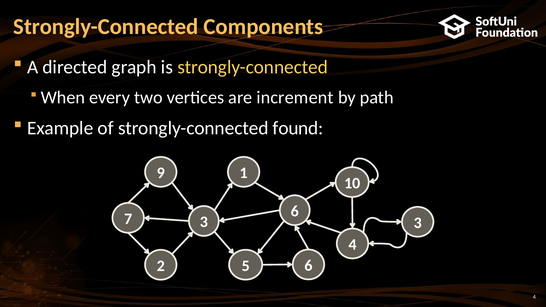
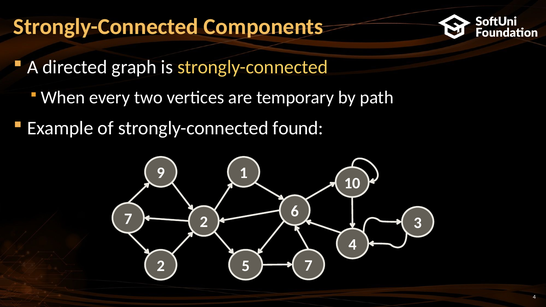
increment: increment -> temporary (295, 98)
7 3: 3 -> 2 (204, 222)
2 6: 6 -> 7 (308, 266)
